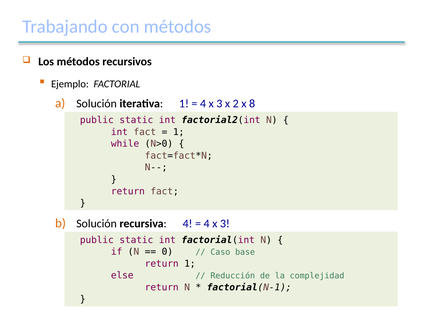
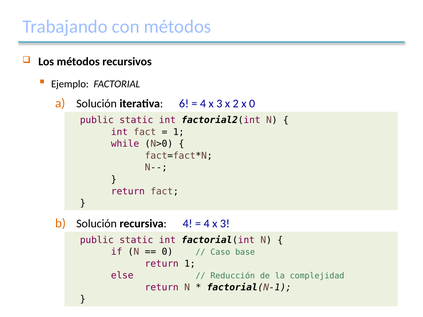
iterativa 1: 1 -> 6 (184, 104)
x 8: 8 -> 0 (252, 104)
